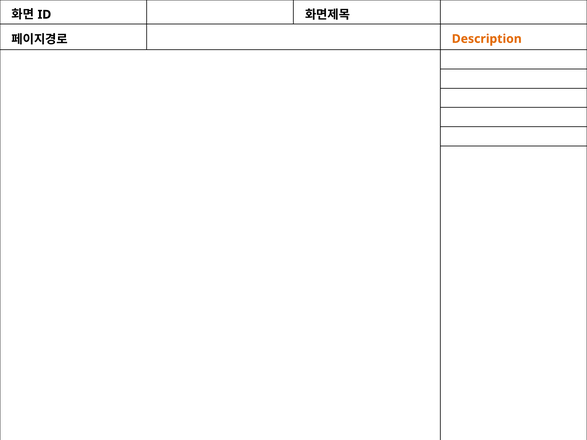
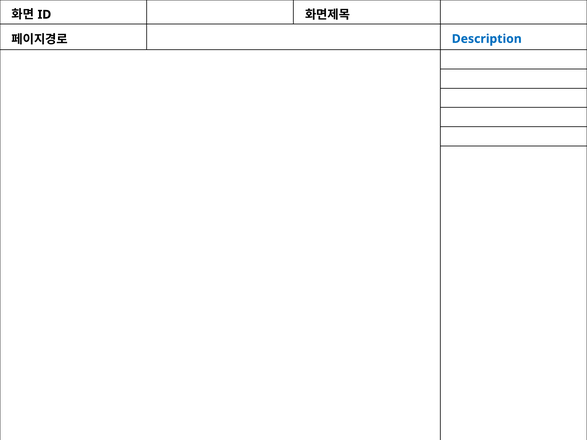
Description colour: orange -> blue (487, 39)
